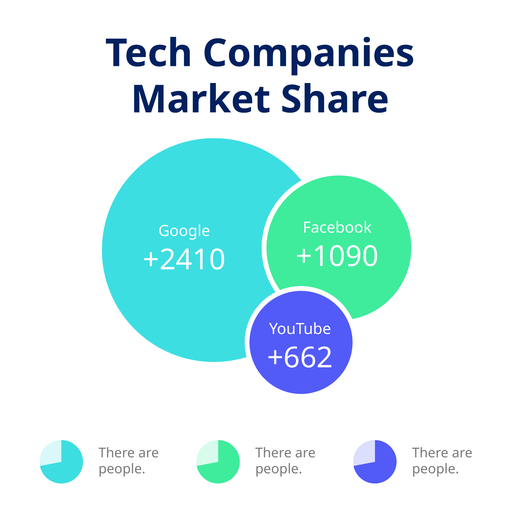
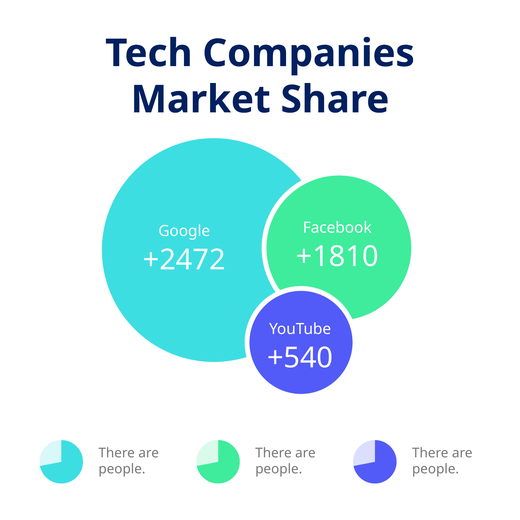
+1090: +1090 -> +1810 (337, 256)
+2410: +2410 -> +2472 (184, 260)
+662: +662 -> +540 (300, 358)
